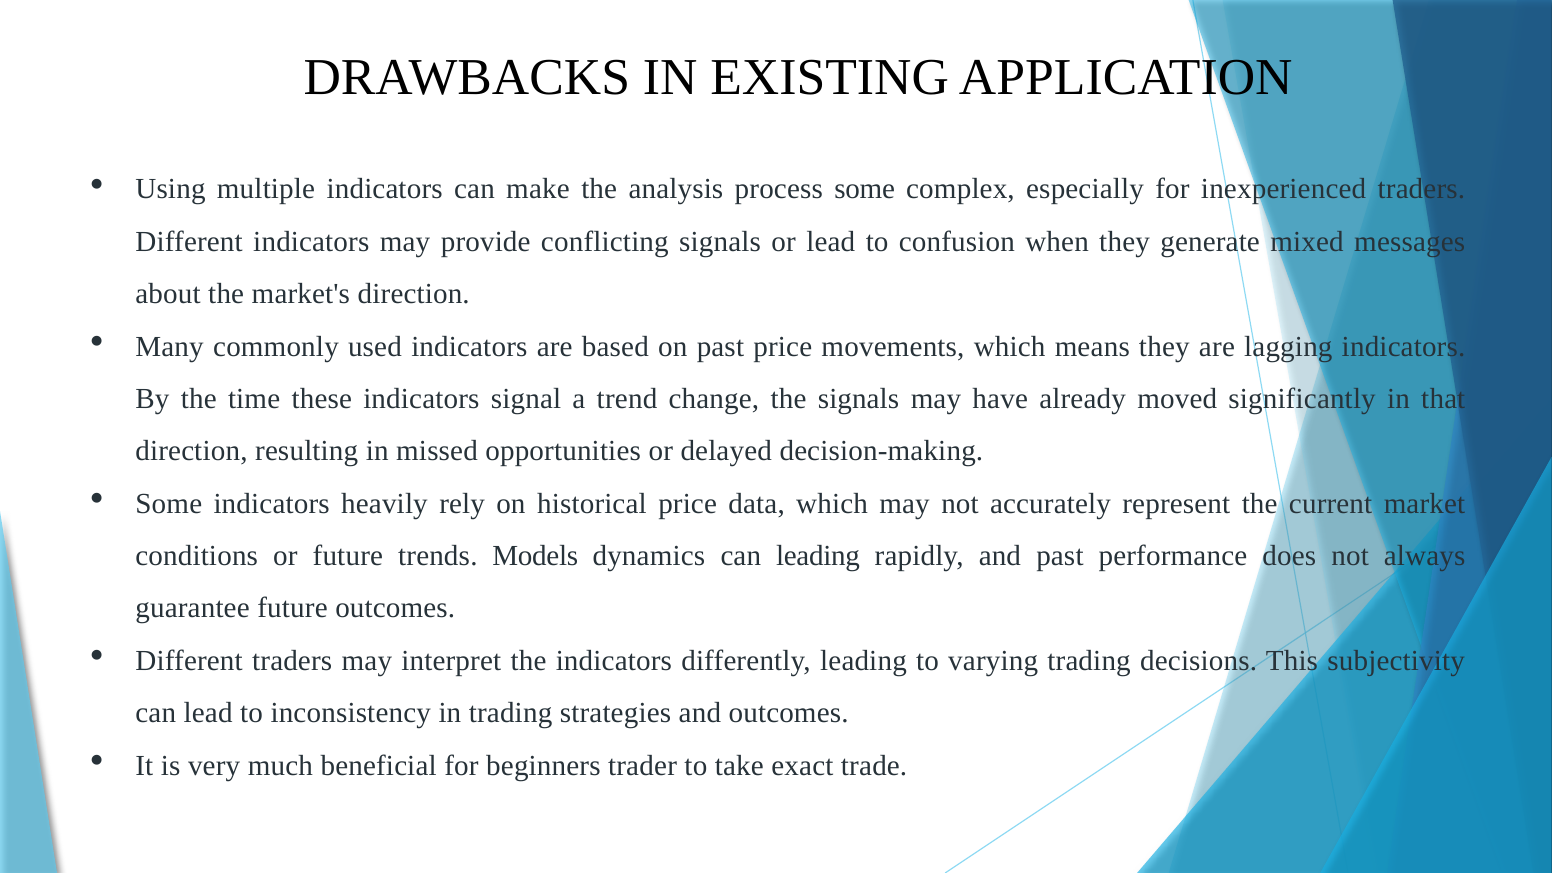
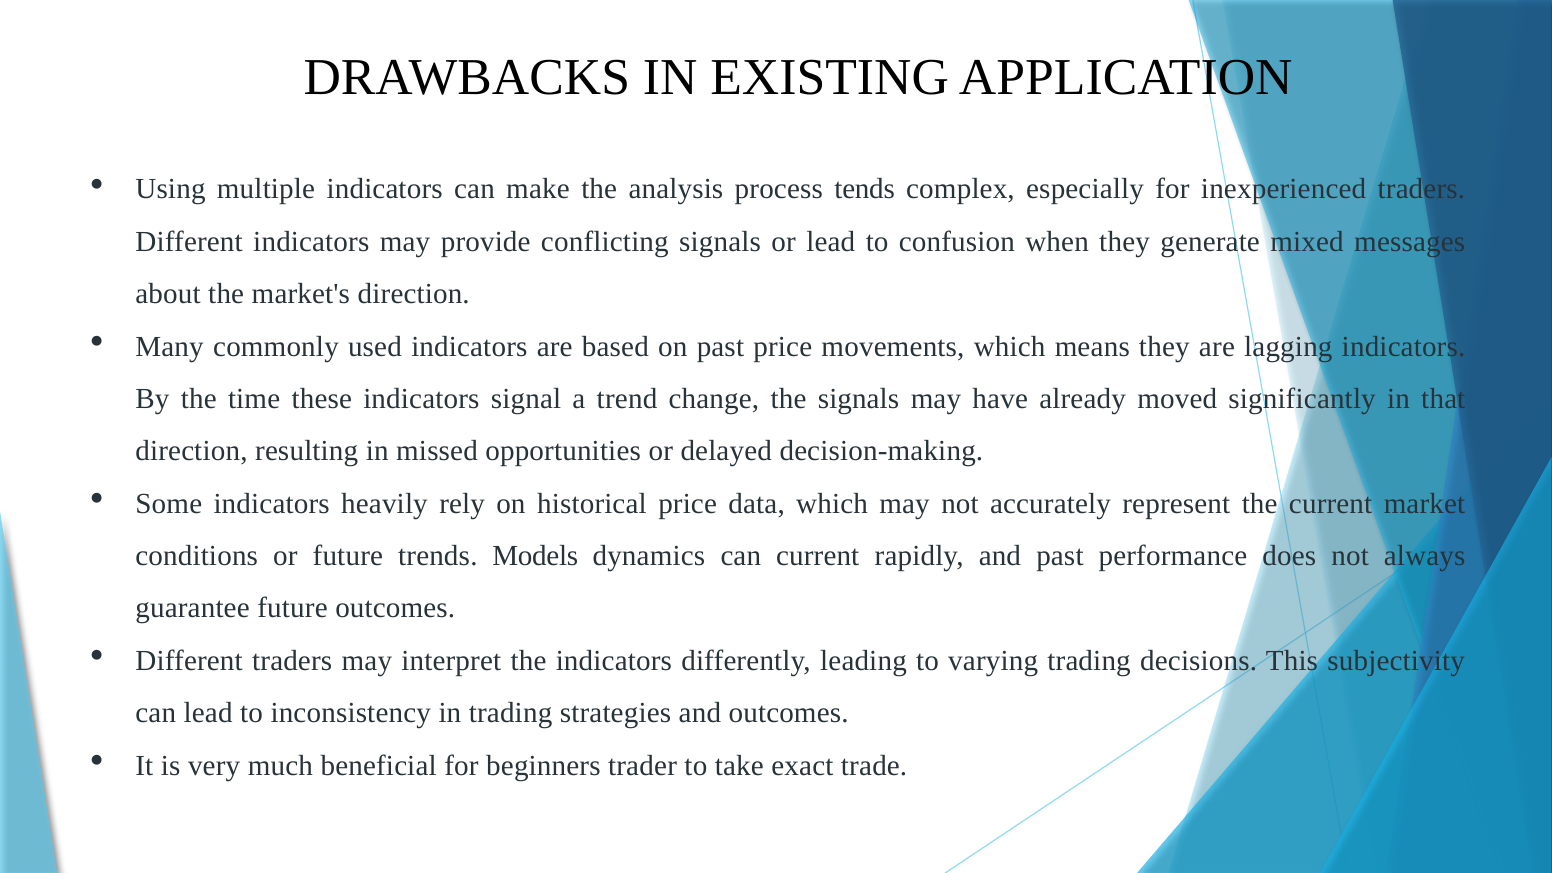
process some: some -> tends (865, 189)
can leading: leading -> current (818, 556)
